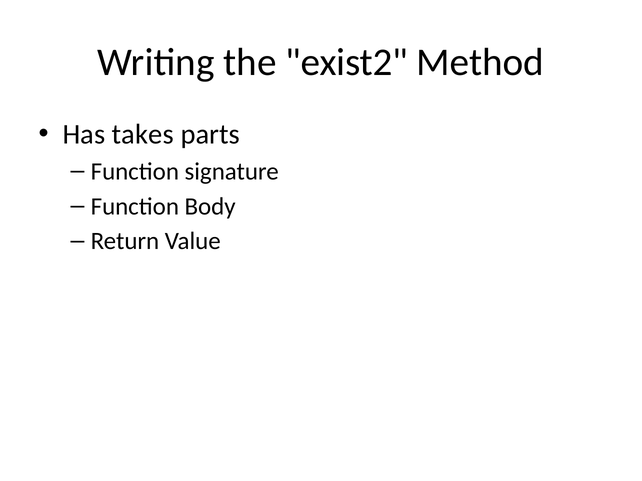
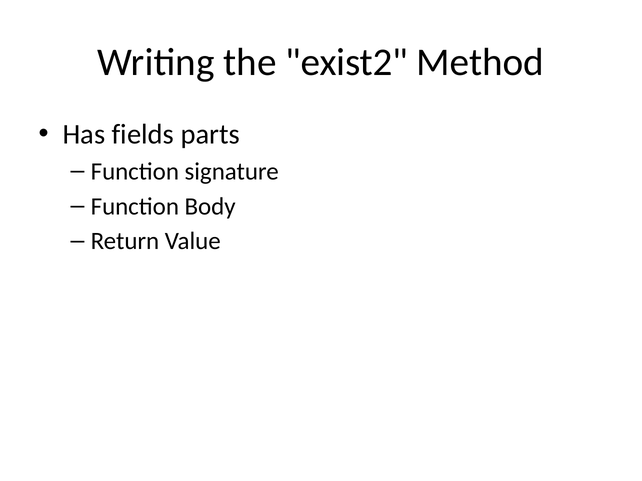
takes: takes -> fields (143, 135)
